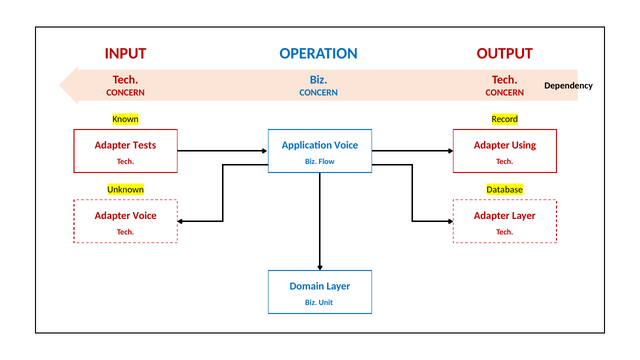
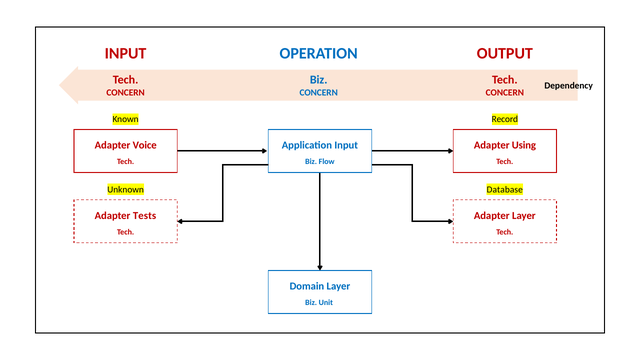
Tests: Tests -> Voice (145, 145)
Application Voice: Voice -> Input (346, 145)
Adapter Voice: Voice -> Tests (145, 216)
